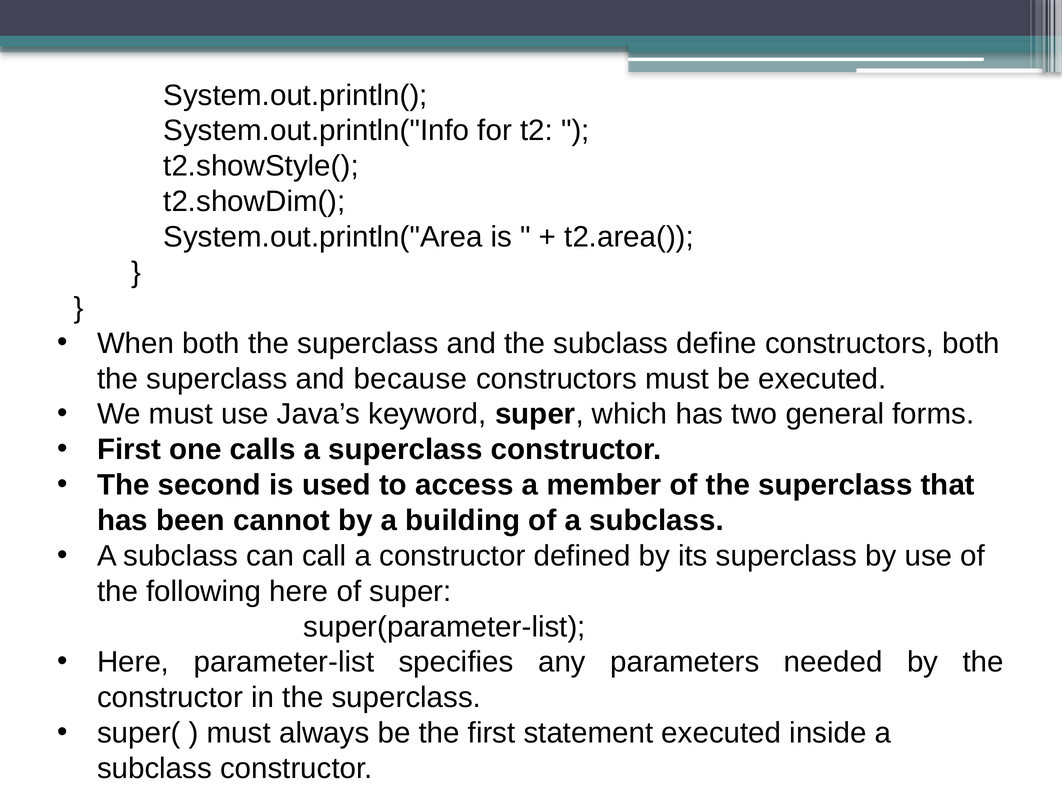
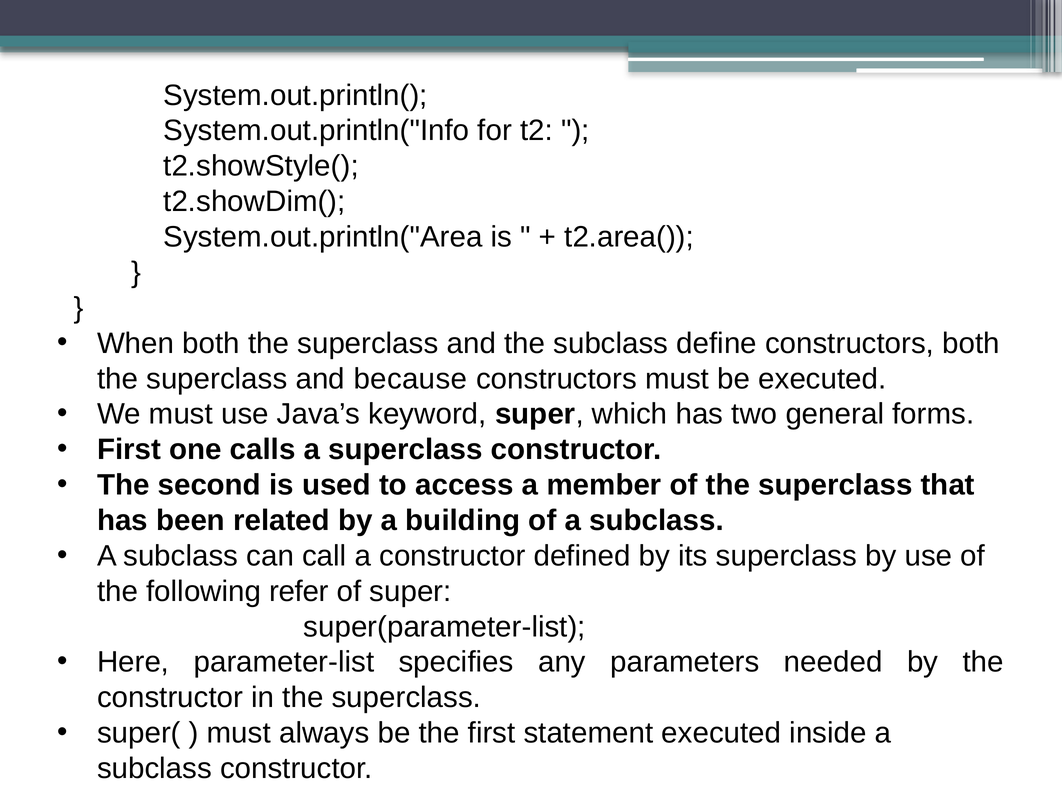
cannot: cannot -> related (282, 520)
following here: here -> refer (299, 591)
